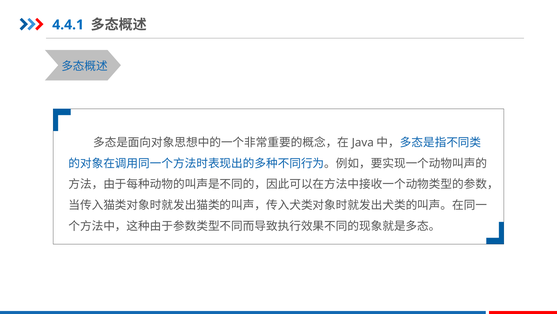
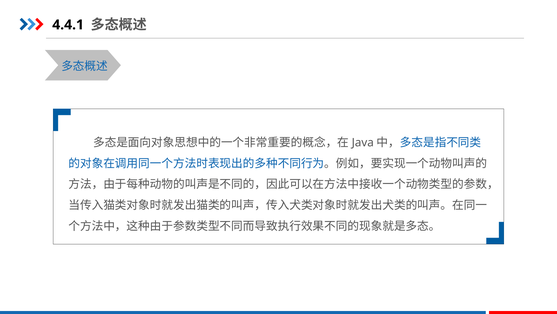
4.4.1 colour: blue -> black (68, 25)
